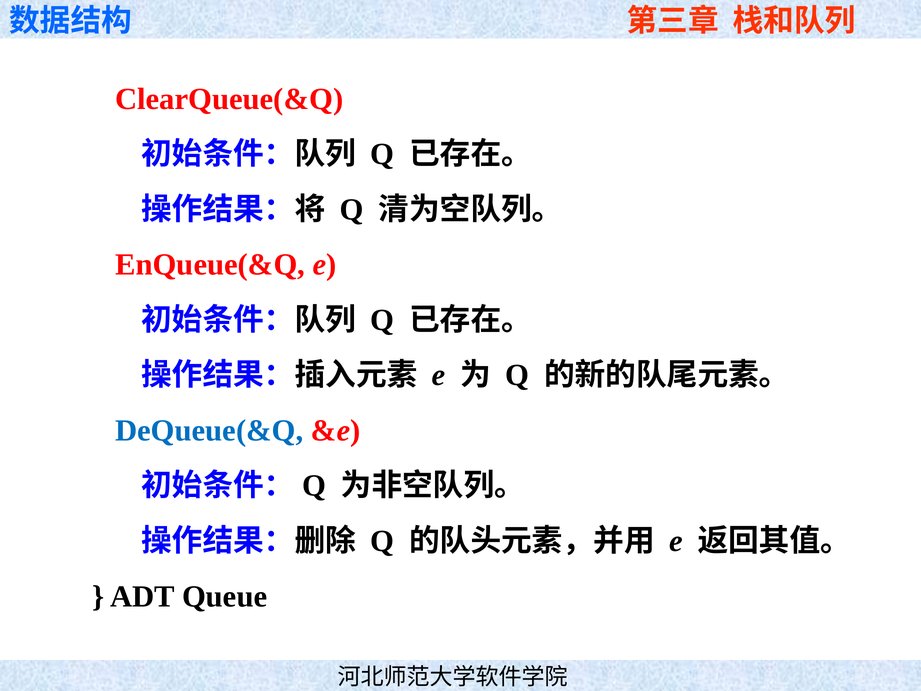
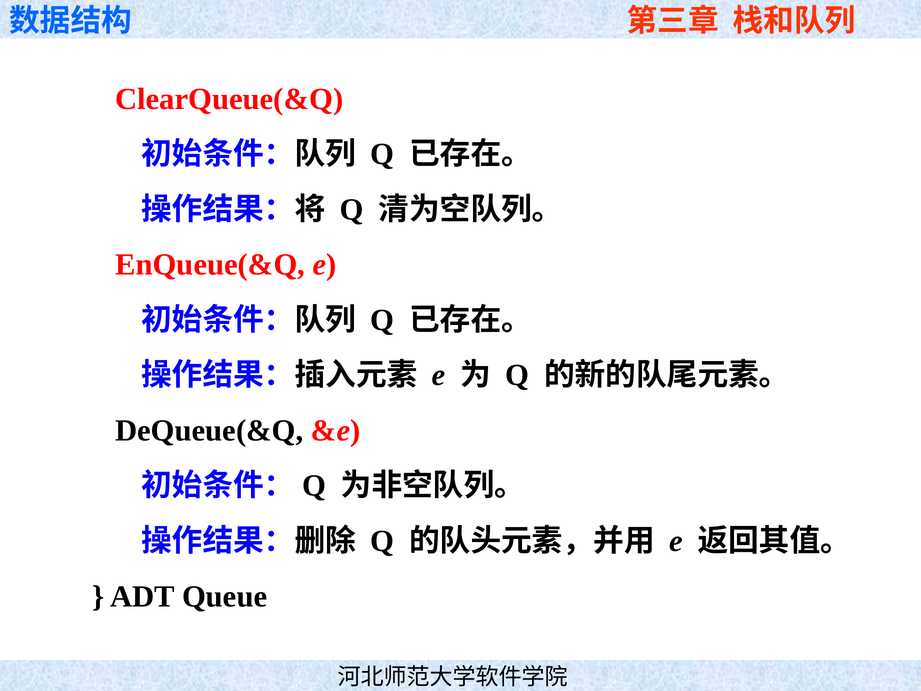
DeQueue(&Q colour: blue -> black (209, 430)
